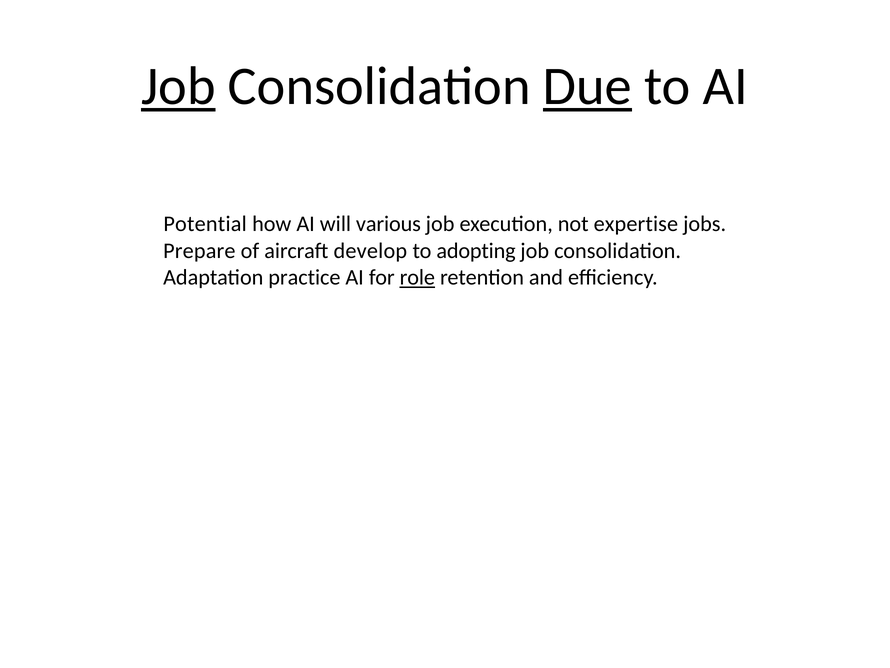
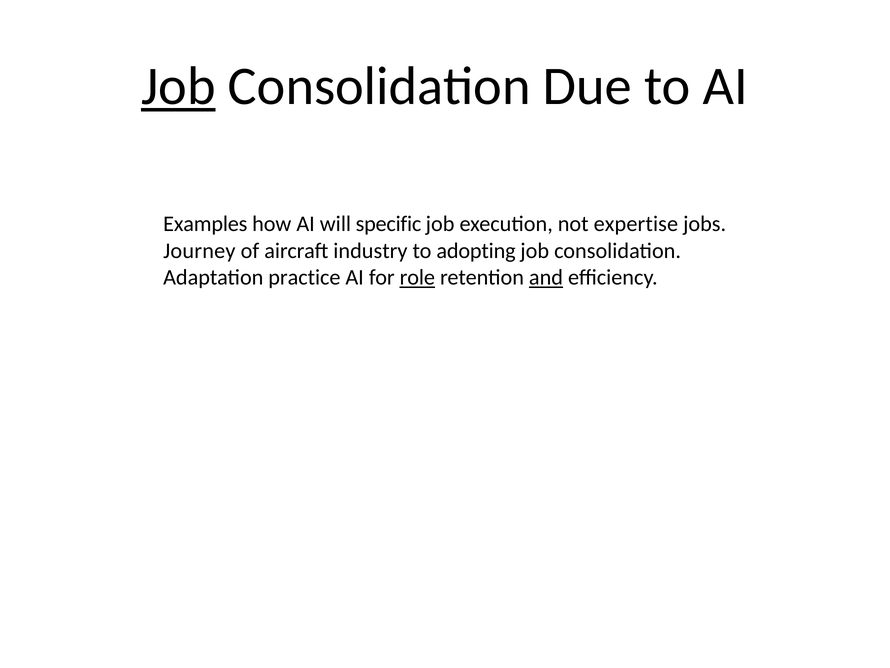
Due underline: present -> none (587, 86)
Potential: Potential -> Examples (205, 224)
various: various -> specific (389, 224)
Prepare: Prepare -> Journey (199, 251)
develop: develop -> industry (370, 251)
and underline: none -> present (546, 277)
